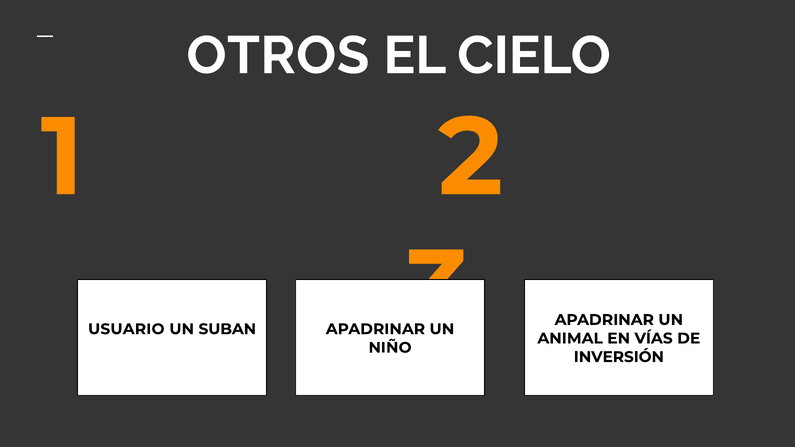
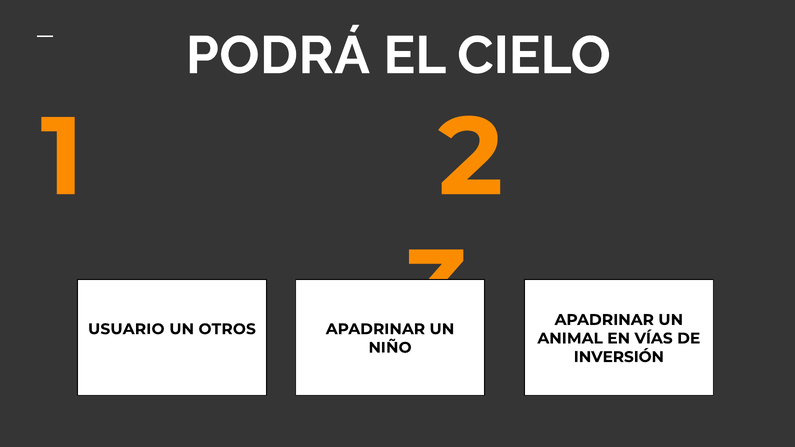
OTROS: OTROS -> PODRÁ (278, 56)
SUBAN: SUBAN -> OTROS (227, 329)
